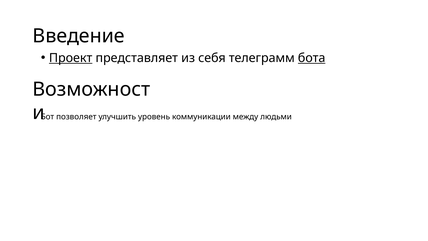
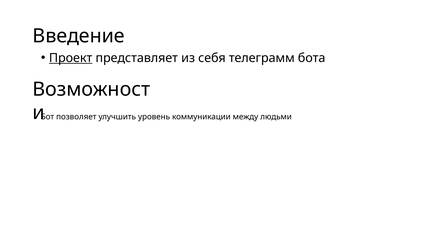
бота underline: present -> none (312, 58)
